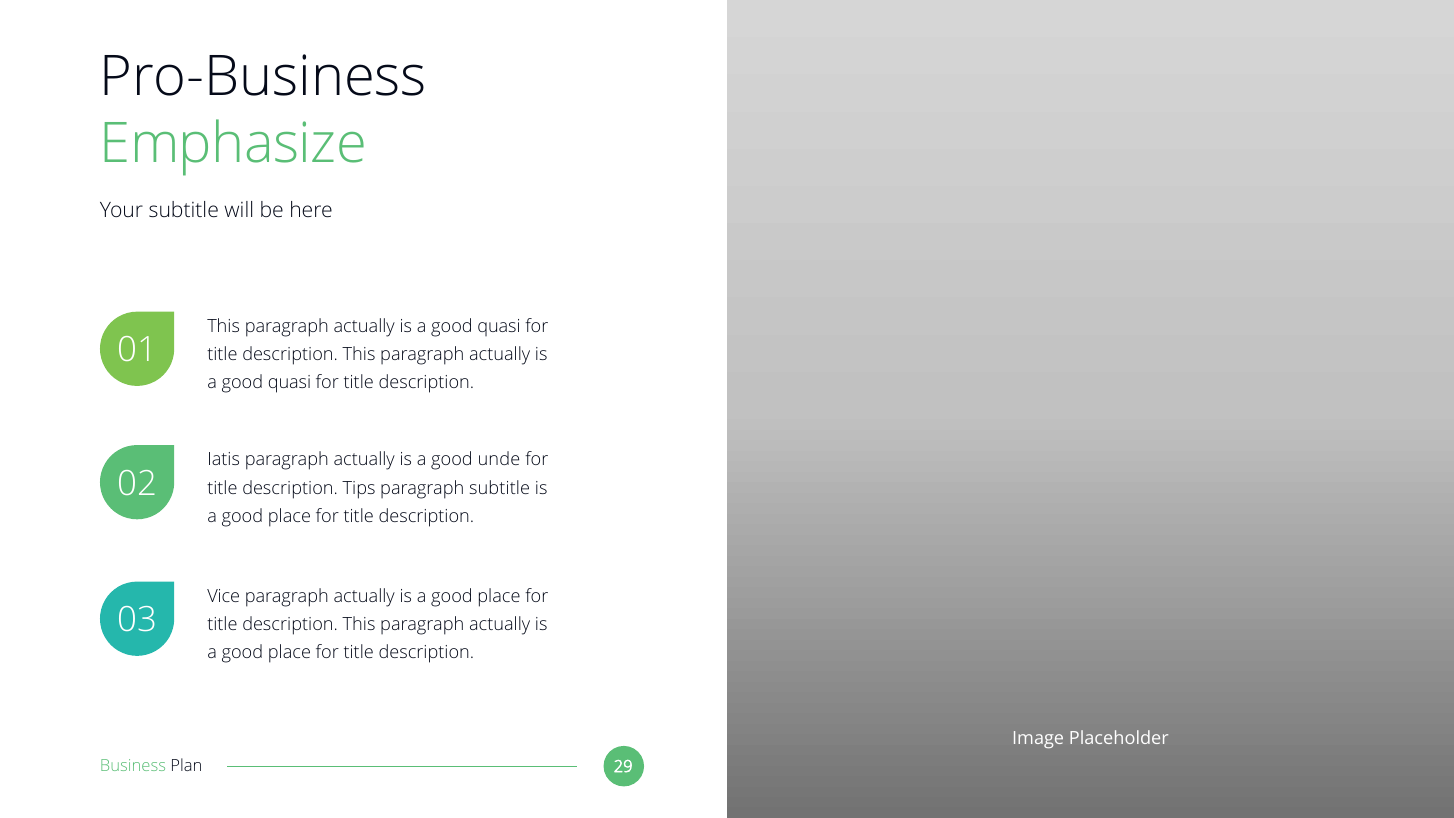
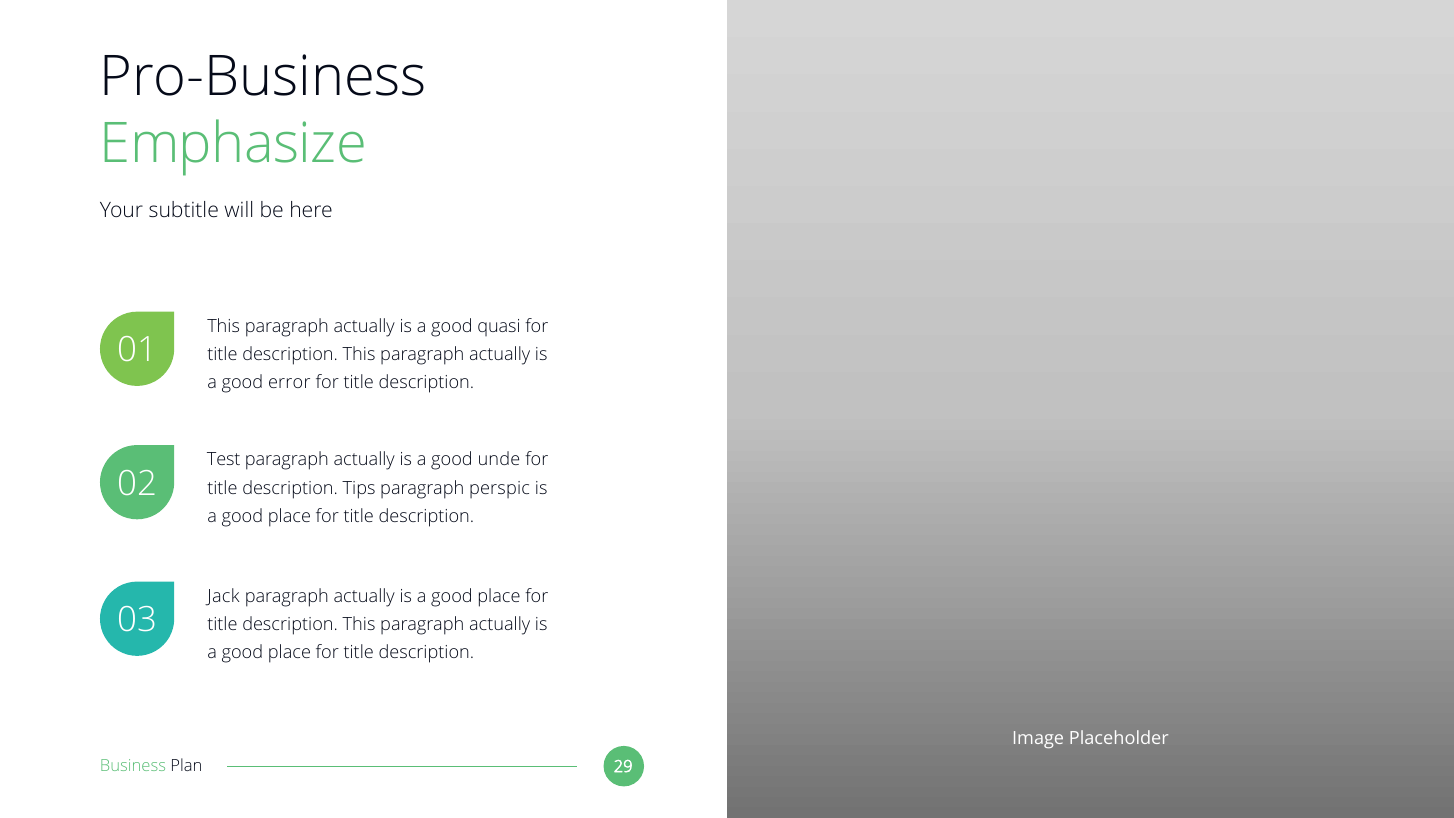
quasi: quasi -> error (289, 383)
Iatis: Iatis -> Test (224, 460)
paragraph subtitle: subtitle -> perspic (500, 488)
Vice: Vice -> Jack (224, 596)
